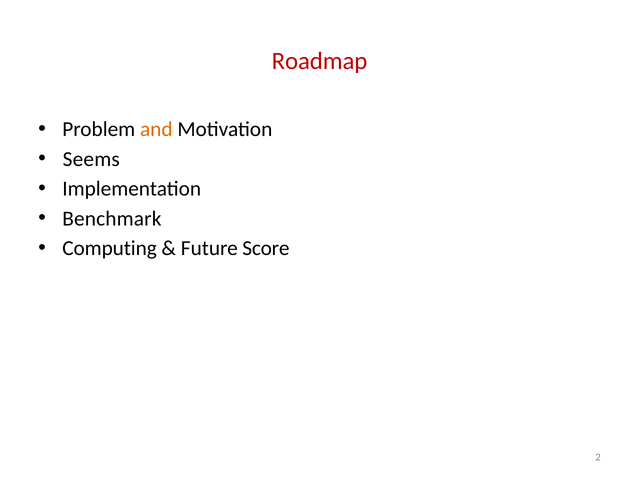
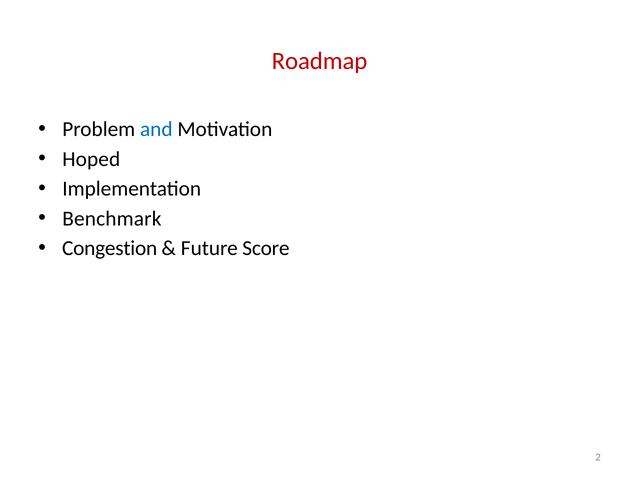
and colour: orange -> blue (156, 129)
Seems: Seems -> Hoped (91, 159)
Computing: Computing -> Congestion (110, 249)
